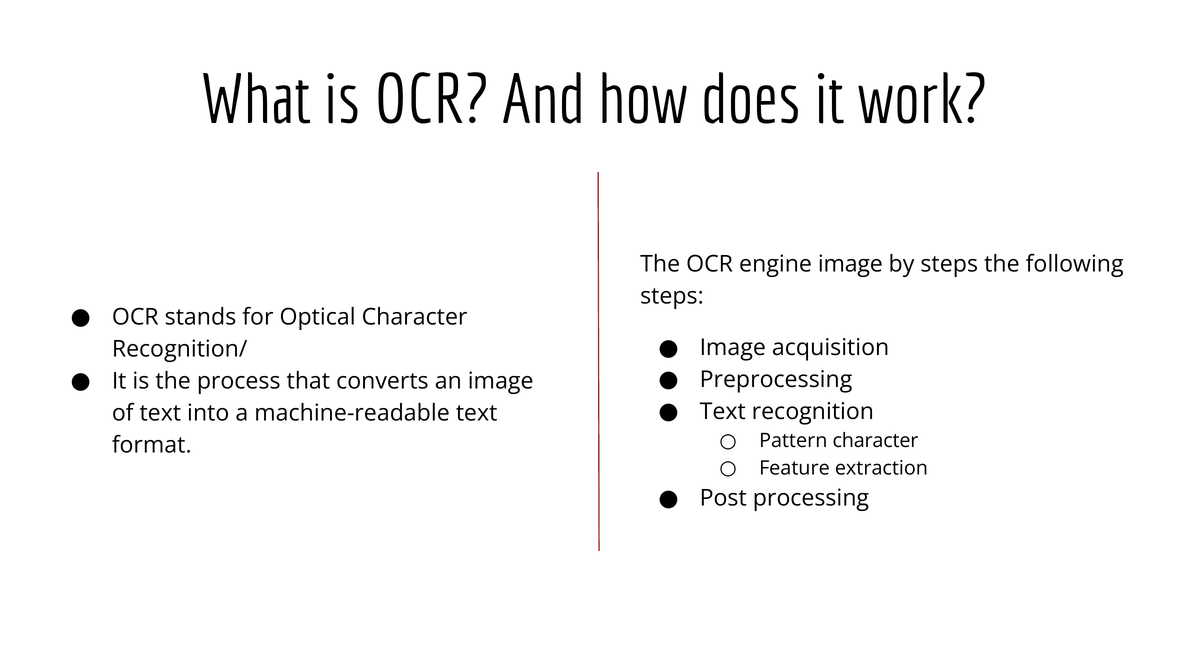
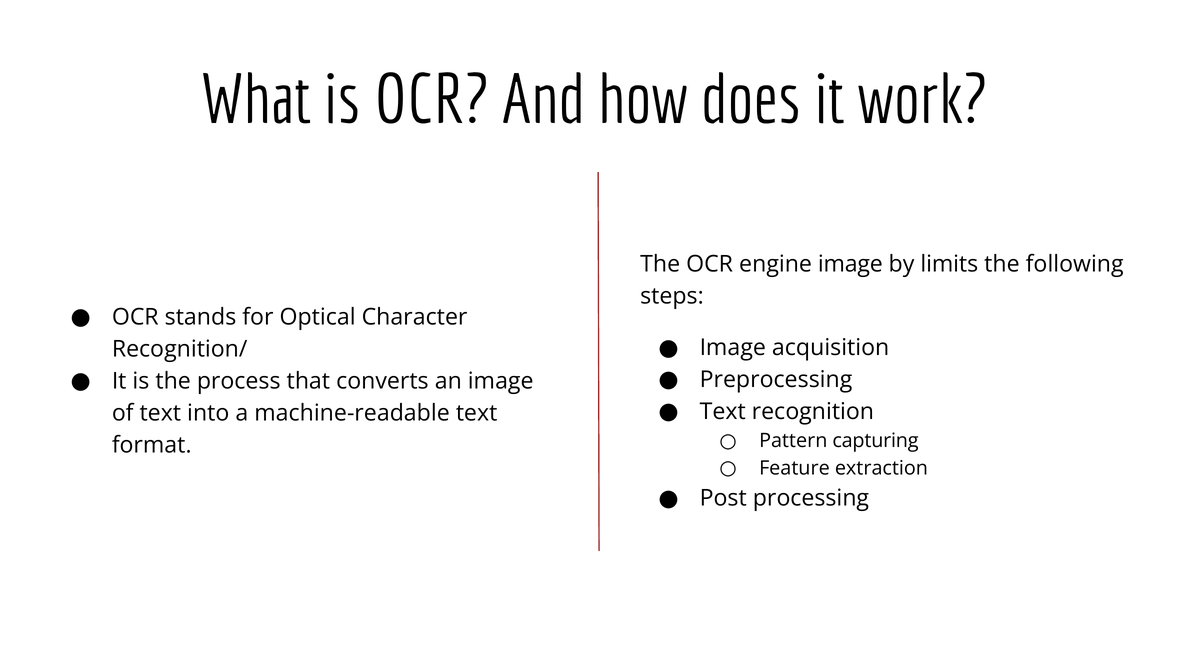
by steps: steps -> limits (949, 264)
Pattern character: character -> capturing (875, 441)
